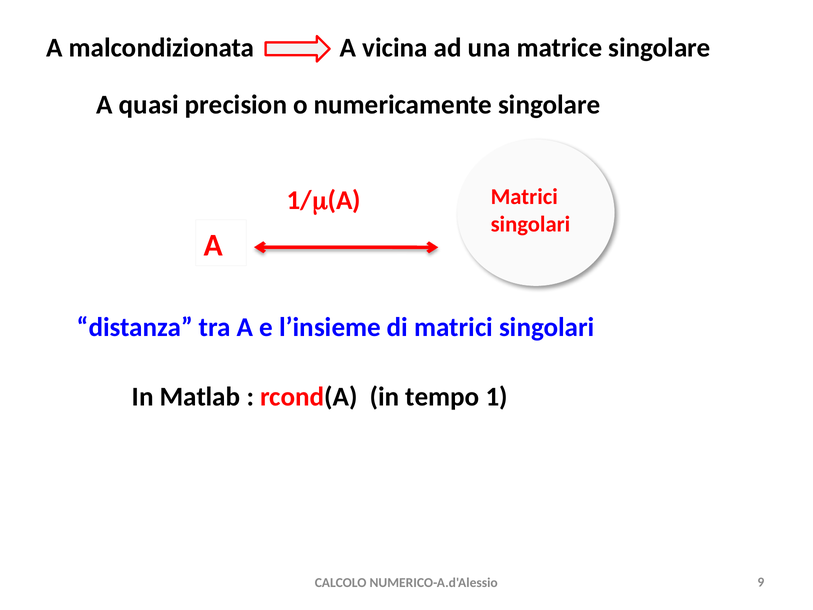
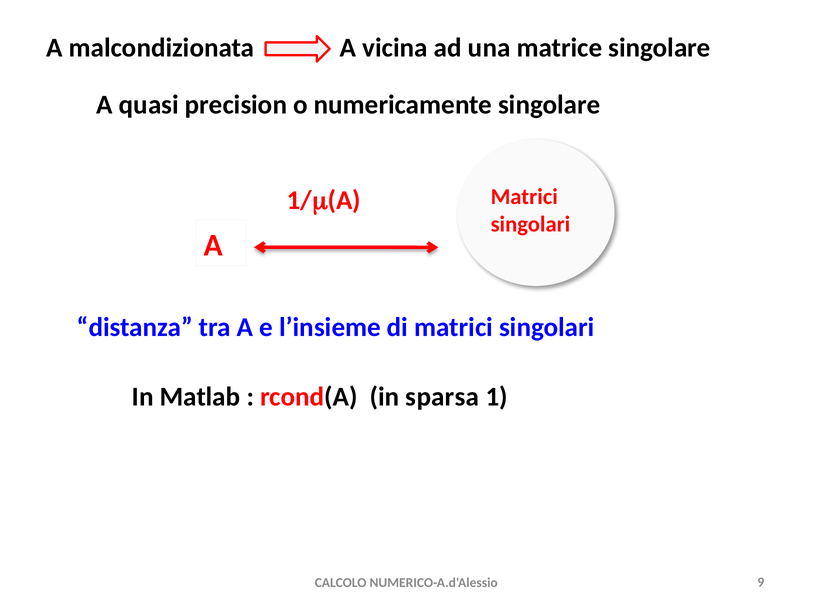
tempo: tempo -> sparsa (442, 397)
